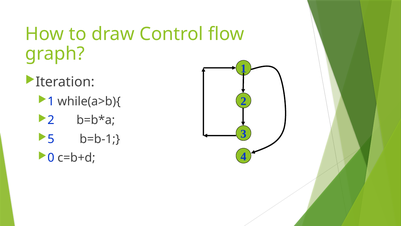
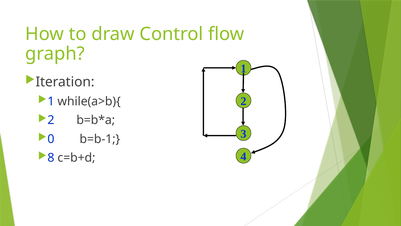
5: 5 -> 0 (51, 139)
0: 0 -> 8 (51, 157)
